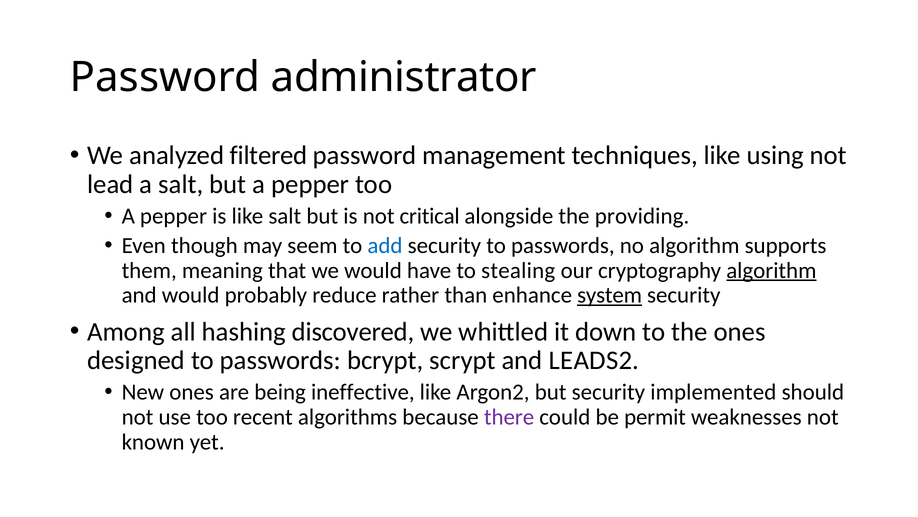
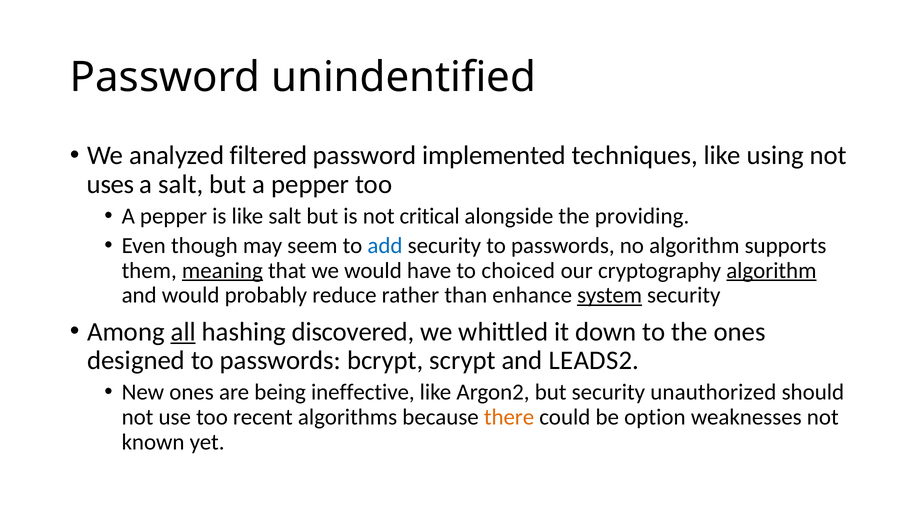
administrator: administrator -> unindentified (404, 77)
management: management -> implemented (494, 155)
lead: lead -> uses (110, 184)
meaning underline: none -> present (222, 270)
stealing: stealing -> choiced (518, 270)
all underline: none -> present (183, 331)
implemented: implemented -> unauthorized (713, 392)
there colour: purple -> orange (509, 417)
permit: permit -> option (655, 417)
